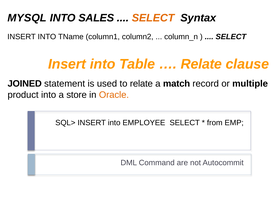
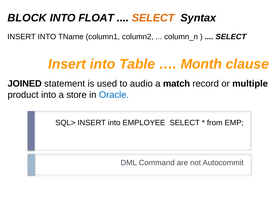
MYSQL: MYSQL -> BLOCK (27, 18)
SALES: SALES -> FLOAT (96, 18)
Relate: Relate -> Month (201, 64)
to relate: relate -> audio (141, 84)
Oracle colour: orange -> blue (114, 95)
